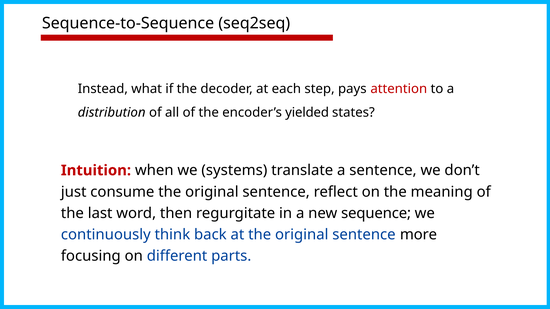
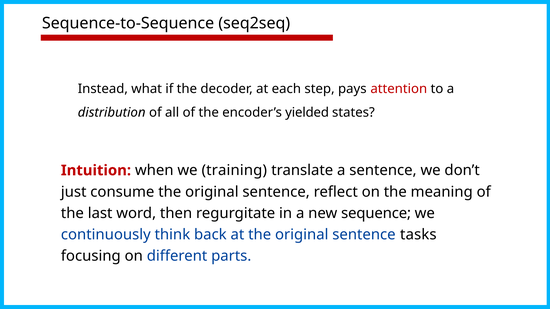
systems: systems -> training (234, 171)
more: more -> tasks (418, 235)
